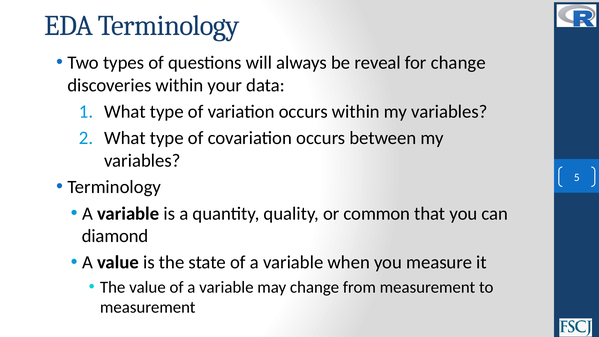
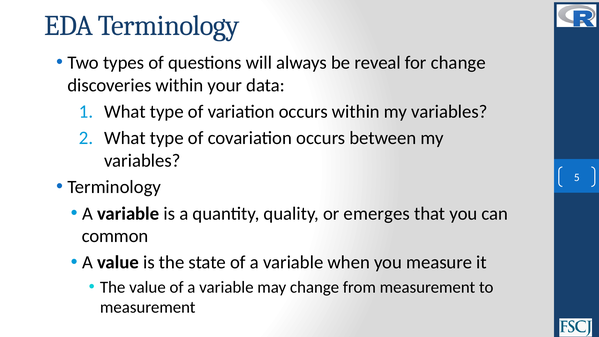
common: common -> emerges (377, 213)
diamond: diamond -> common (115, 236)
